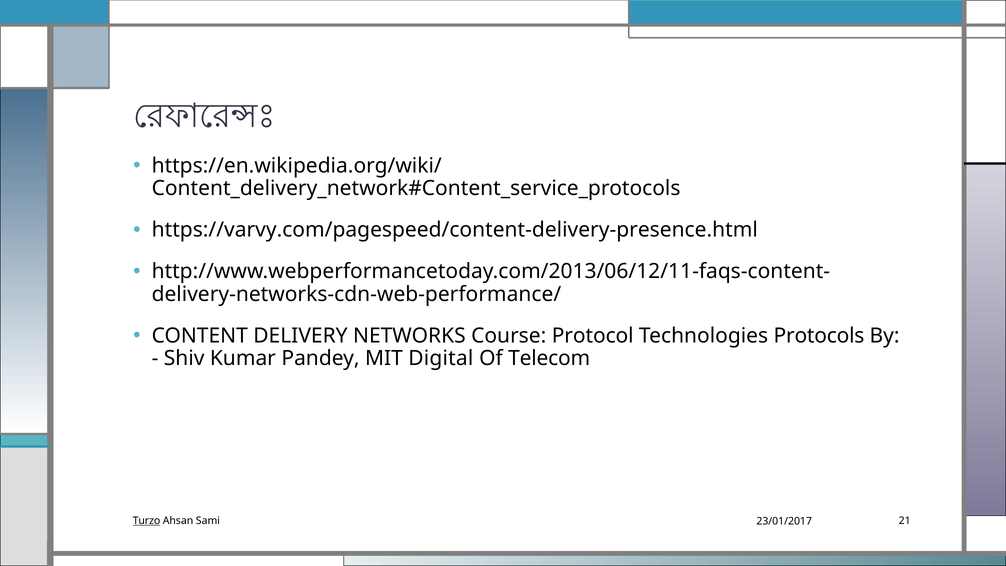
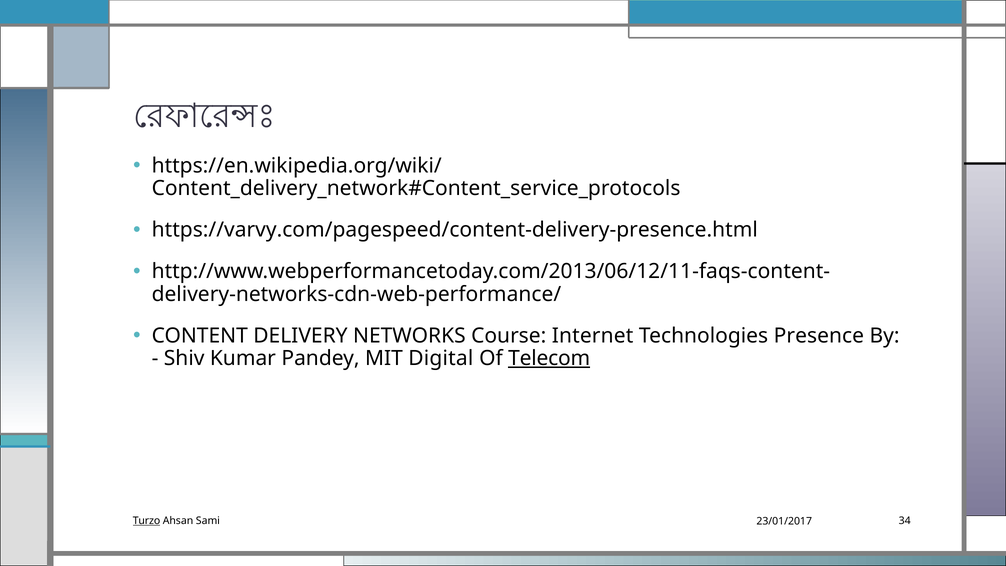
Protocol: Protocol -> Internet (593, 336)
Protocols: Protocols -> Presence (819, 336)
Telecom underline: none -> present (549, 358)
21: 21 -> 34 (905, 521)
